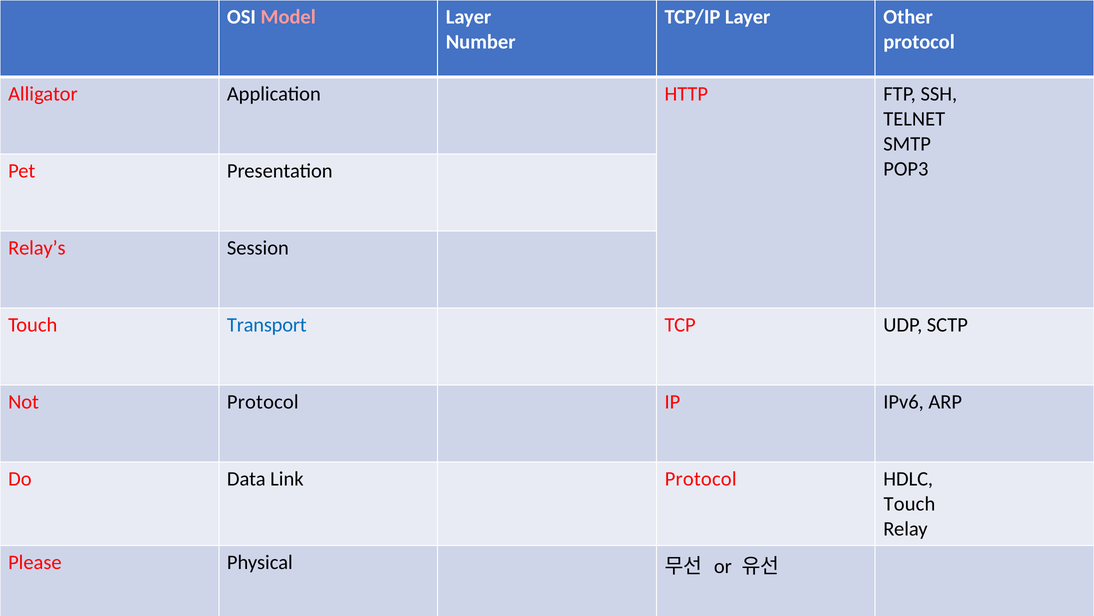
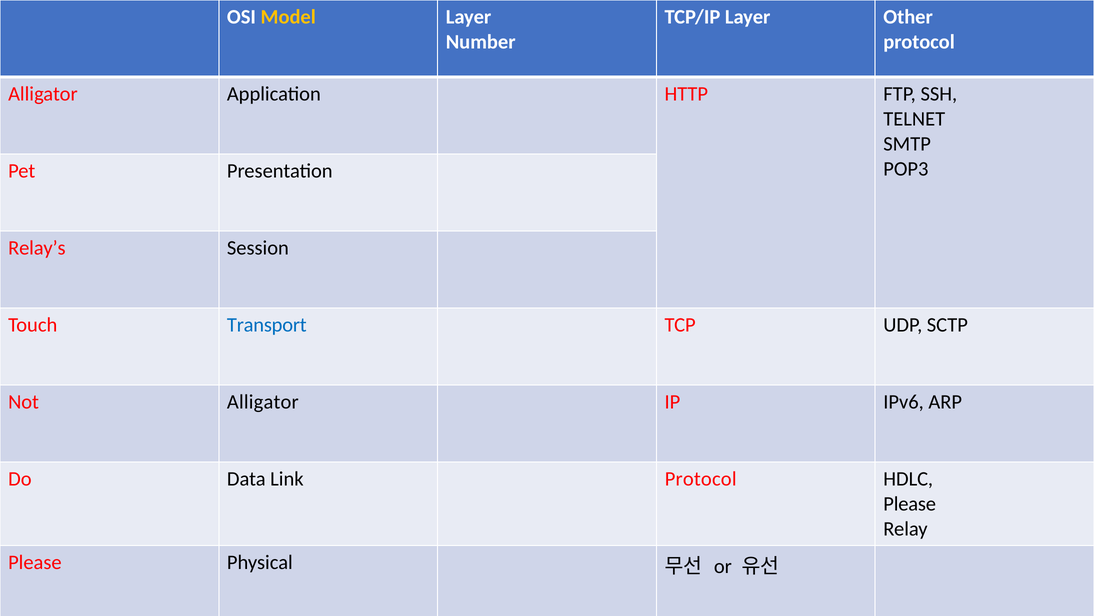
Model colour: pink -> yellow (288, 17)
Not Protocol: Protocol -> Alligator (263, 401)
Touch: Touch -> Please (910, 503)
